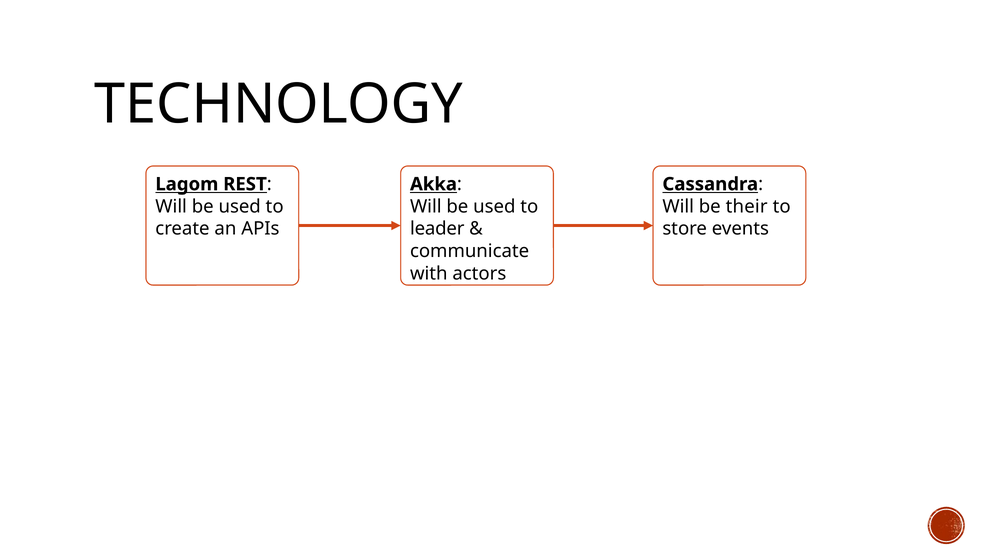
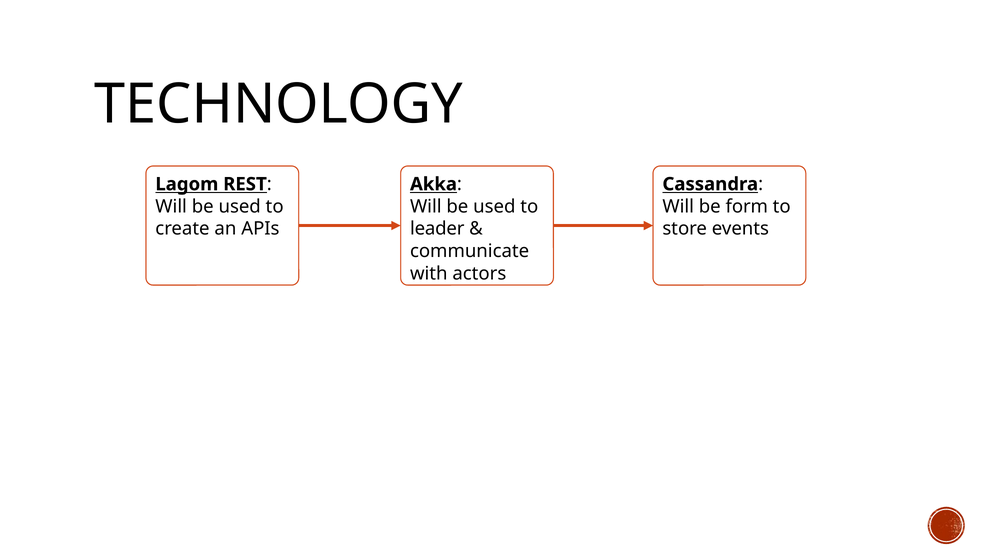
their: their -> form (747, 206)
